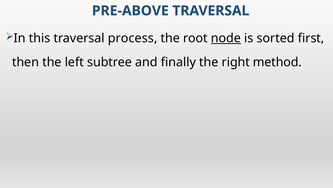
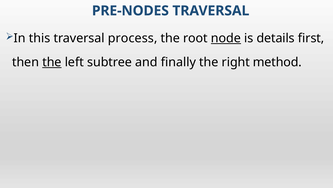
PRE-ABOVE: PRE-ABOVE -> PRE-NODES (130, 11)
sorted: sorted -> details (276, 38)
the underline: none -> present (52, 62)
